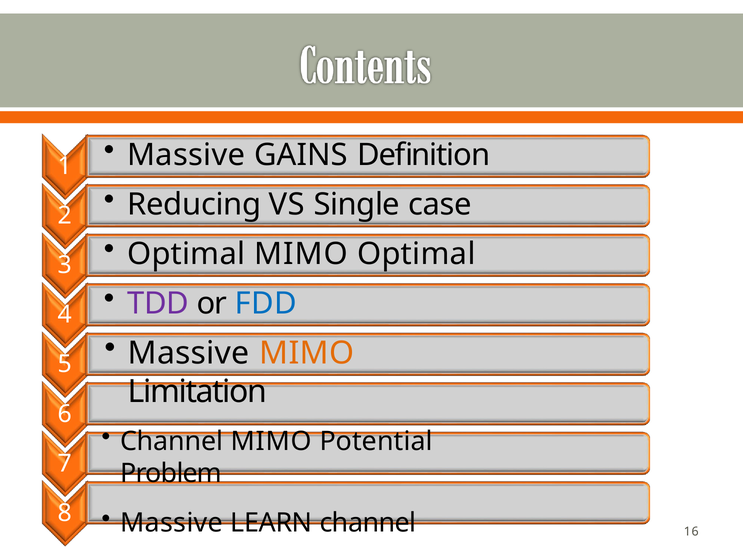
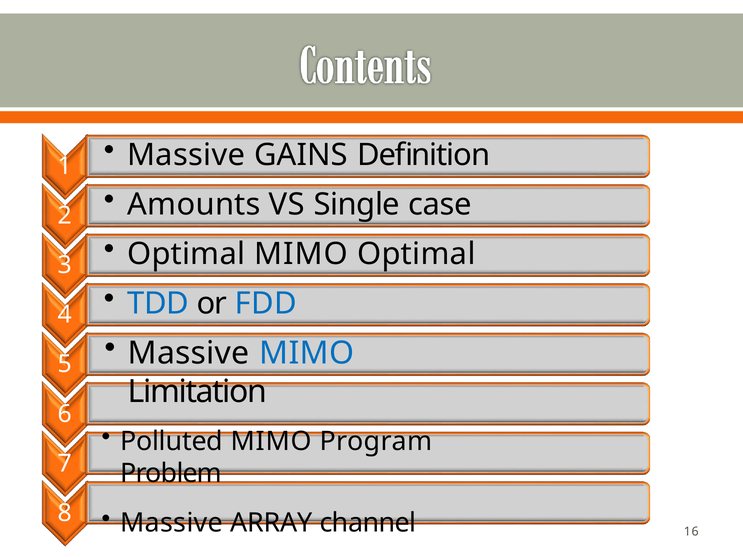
Reducing: Reducing -> Amounts (194, 205)
TDD colour: purple -> blue (158, 304)
MIMO colour: orange -> blue (307, 353)
Channel: Channel -> Polluted (172, 441)
Potential: Potential -> Program (376, 441)
LEARN: LEARN -> ARRAY (271, 523)
